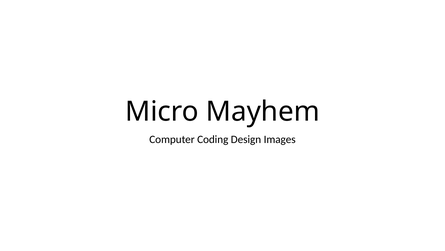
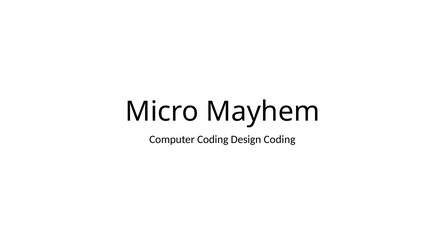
Design Images: Images -> Coding (280, 139)
